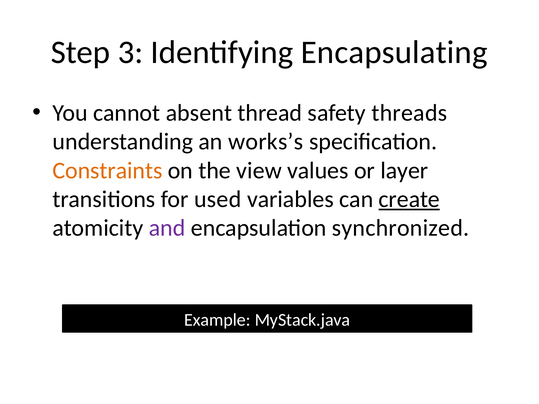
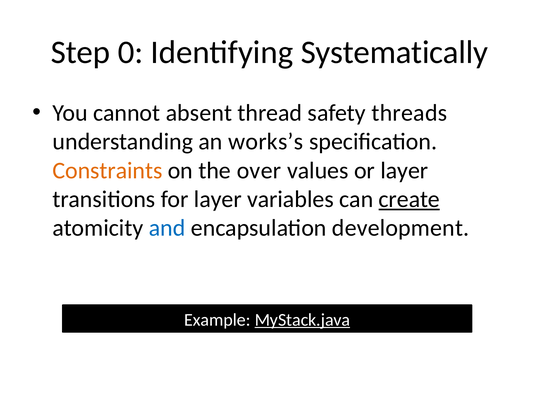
3: 3 -> 0 (130, 52)
Encapsulating: Encapsulating -> Systematically (394, 52)
view: view -> over (259, 171)
for used: used -> layer (218, 199)
and colour: purple -> blue (167, 228)
synchronized: synchronized -> development (401, 228)
MyStack.java underline: none -> present (302, 320)
